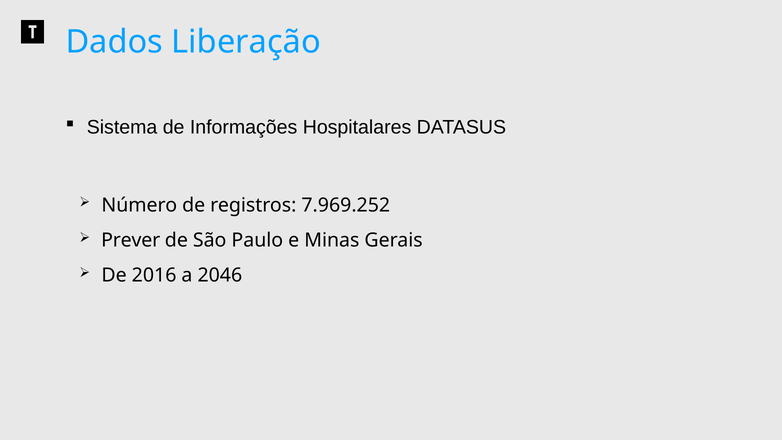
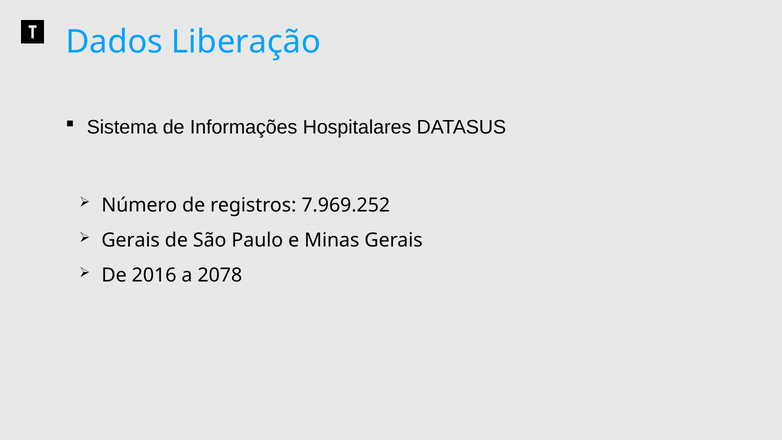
Prever: Prever -> Gerais (131, 240)
2046: 2046 -> 2078 (220, 275)
